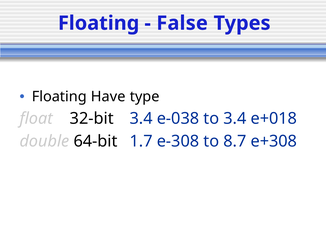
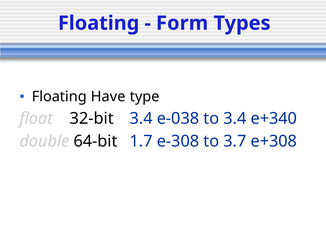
False: False -> Form (182, 23)
e+018: e+018 -> e+340 (274, 118)
8.7: 8.7 -> 3.7 (235, 141)
